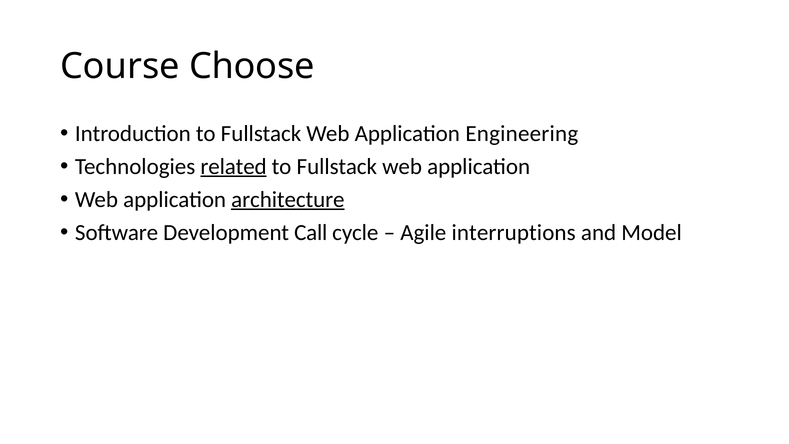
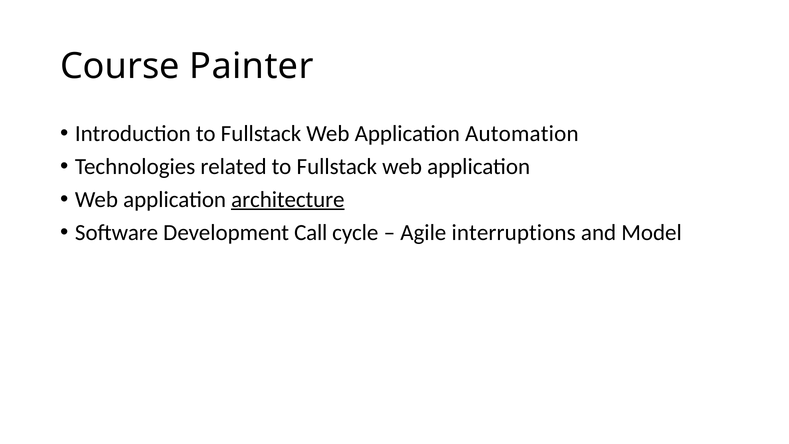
Choose: Choose -> Painter (251, 66)
Engineering: Engineering -> Automation (522, 133)
related underline: present -> none (234, 166)
